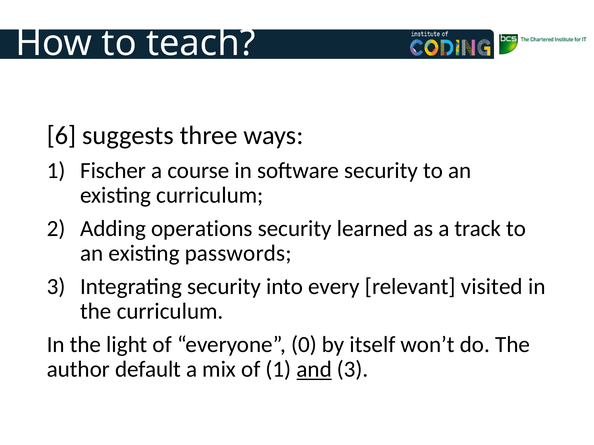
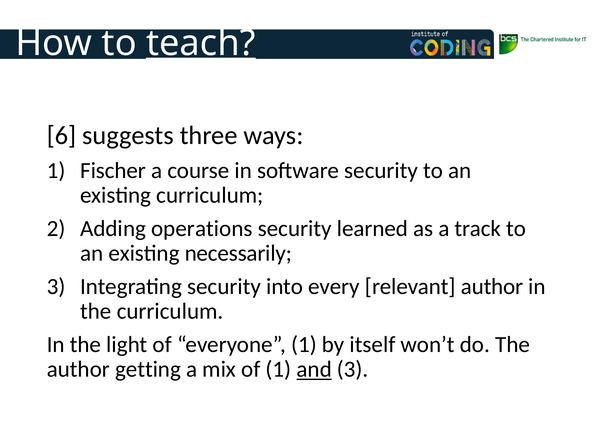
teach underline: none -> present (201, 43)
passwords: passwords -> necessarily (238, 254)
relevant visited: visited -> author (492, 287)
everyone 0: 0 -> 1 (304, 345)
default: default -> getting (148, 370)
